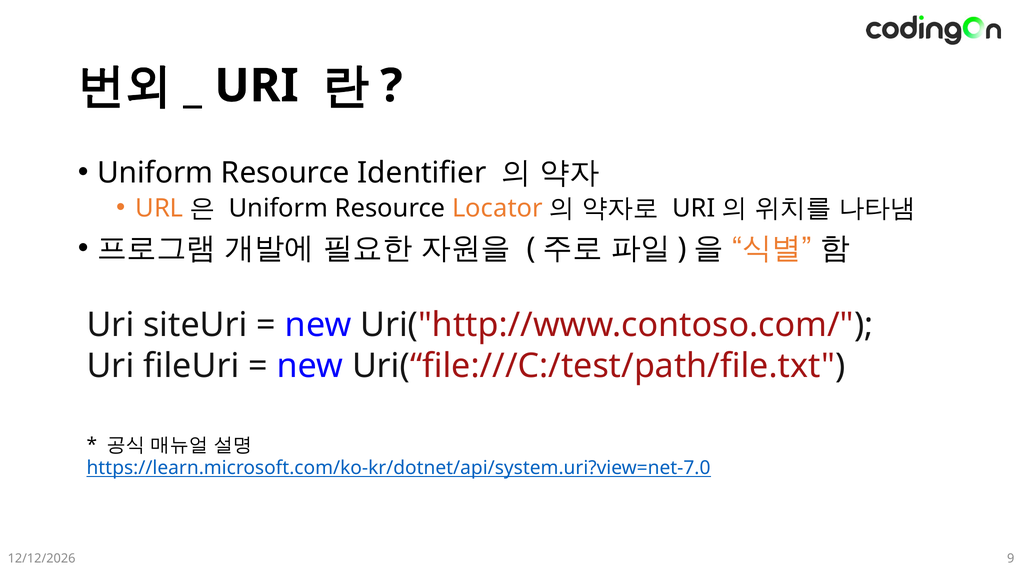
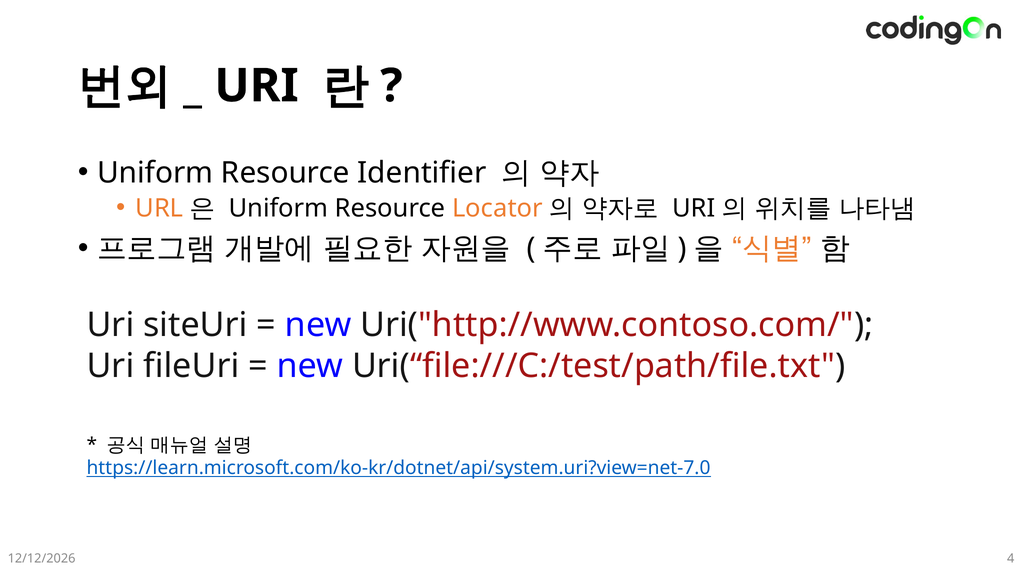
9: 9 -> 4 (1011, 559)
